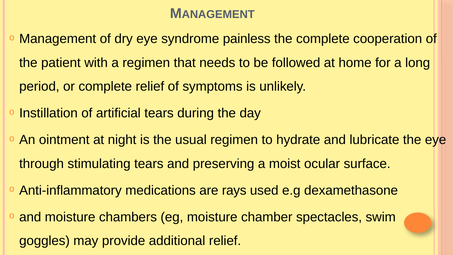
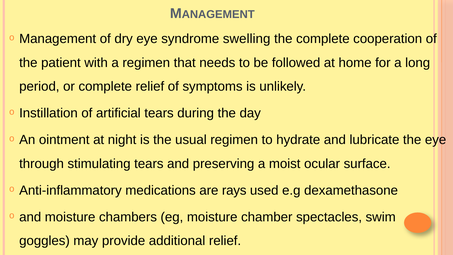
painless: painless -> swelling (247, 39)
